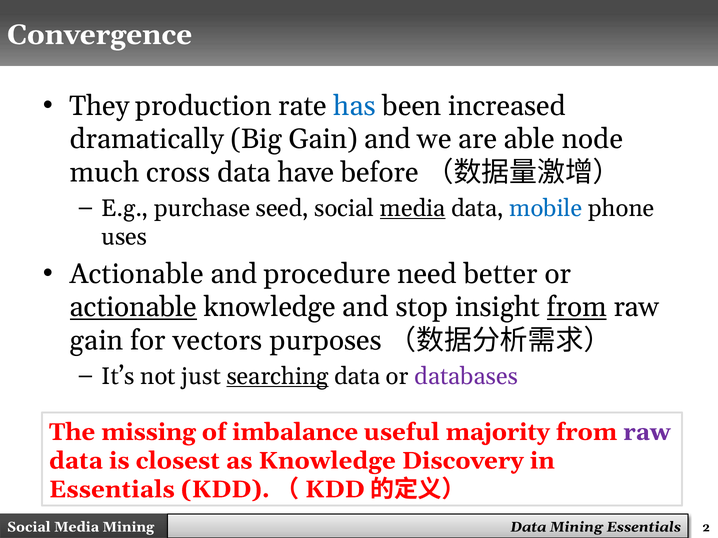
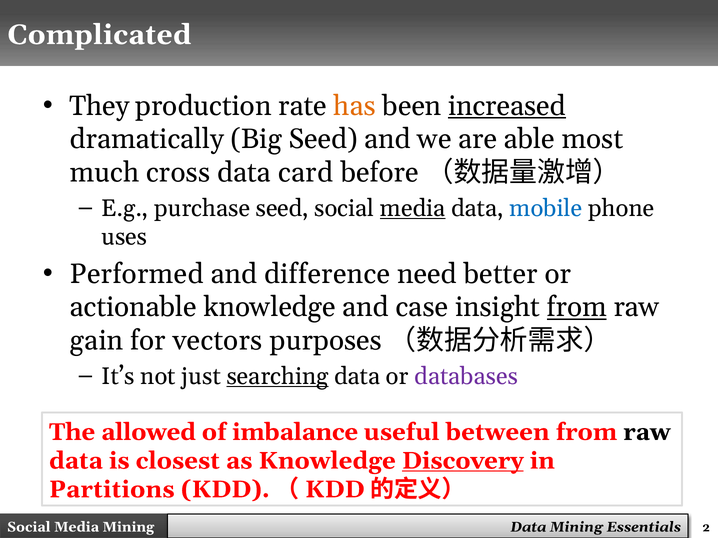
Convergence: Convergence -> Complicated (99, 35)
has colour: blue -> orange (355, 106)
increased underline: none -> present (507, 106)
Big Gain: Gain -> Seed (323, 139)
node: node -> most (592, 139)
have: have -> card (306, 173)
Actionable: Actionable -> Performed (137, 274)
procedure: procedure -> difference (327, 274)
actionable underline: present -> none (133, 308)
stop: stop -> case (422, 308)
missing: missing -> allowed (149, 432)
majority: majority -> between (498, 432)
raw colour: purple -> black (647, 432)
Discovery underline: none -> present (463, 461)
Essentials: Essentials -> Partitions (112, 490)
